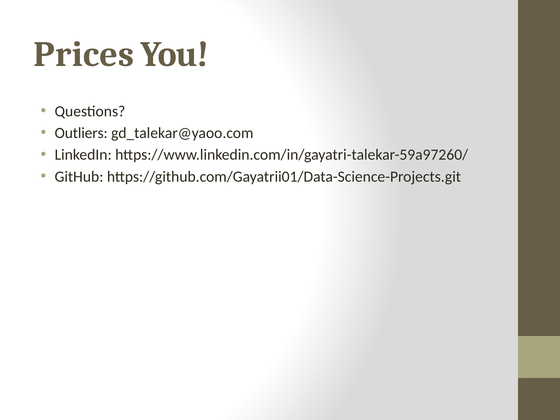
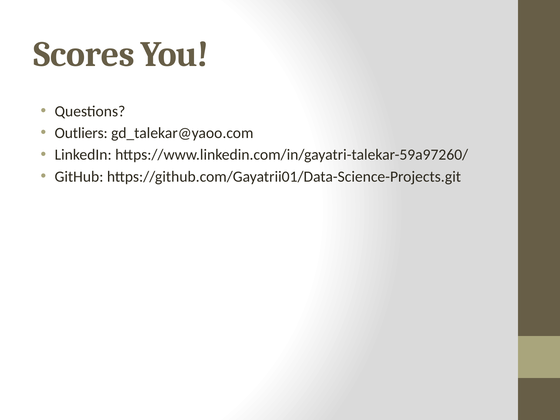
Prices: Prices -> Scores (84, 54)
